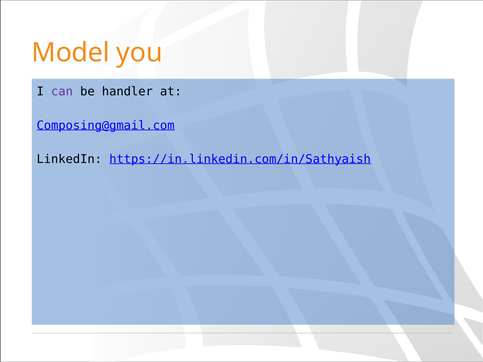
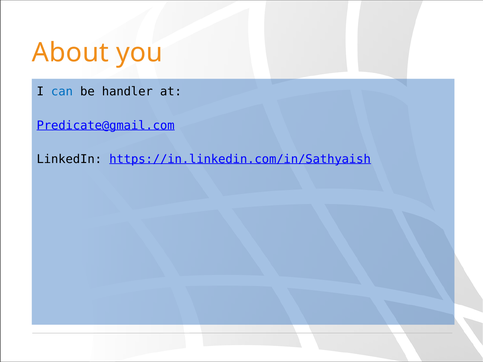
Model: Model -> About (70, 53)
can colour: purple -> blue (62, 92)
Composing@gmail.com: Composing@gmail.com -> Predicate@gmail.com (106, 125)
